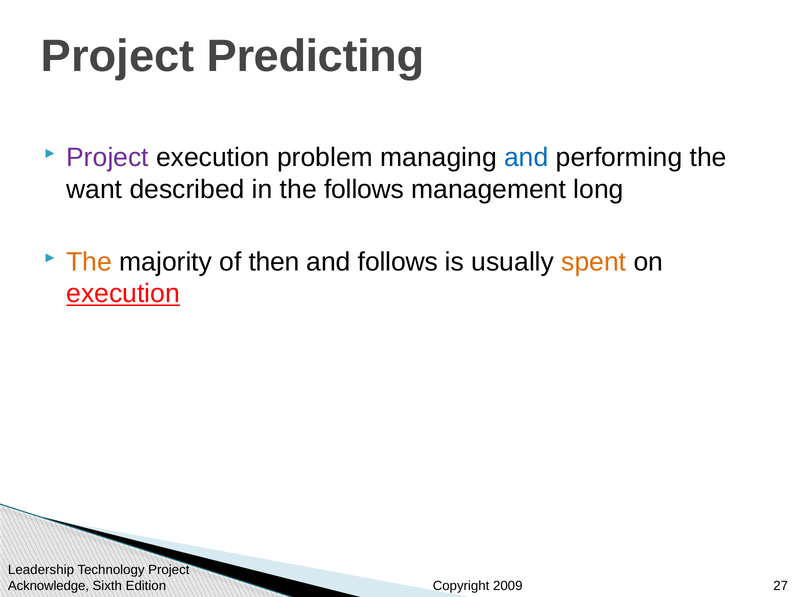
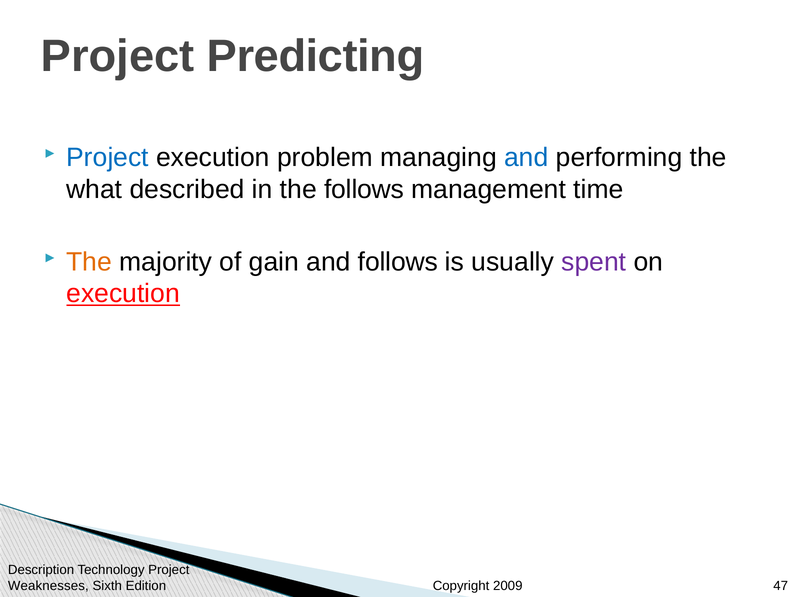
Project colour: purple -> blue (108, 158)
want: want -> what (94, 189)
long: long -> time (598, 189)
then: then -> gain (274, 262)
spent colour: orange -> purple (594, 262)
Leadership: Leadership -> Description (41, 570)
Acknowledge: Acknowledge -> Weaknesses (48, 586)
27: 27 -> 47 (781, 586)
